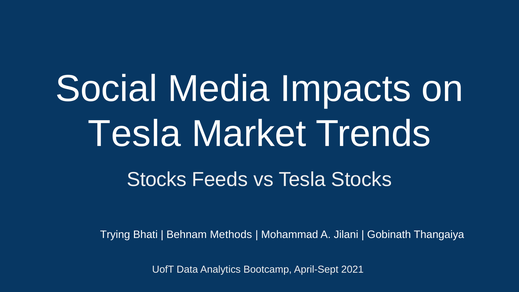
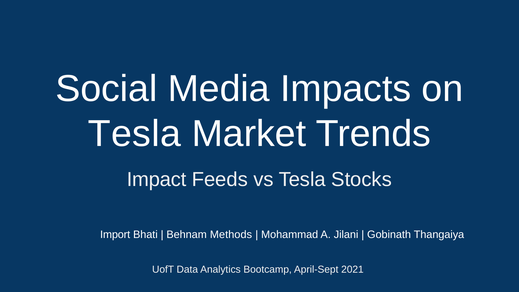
Stocks: Stocks -> Impact (157, 180)
Trying: Trying -> Import (115, 235)
